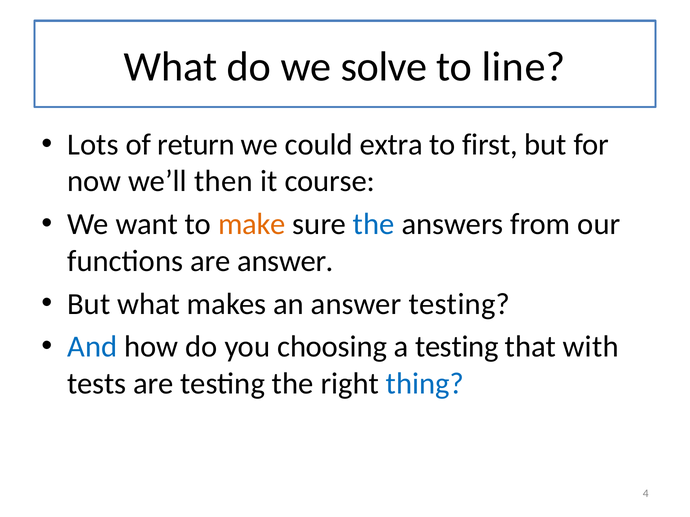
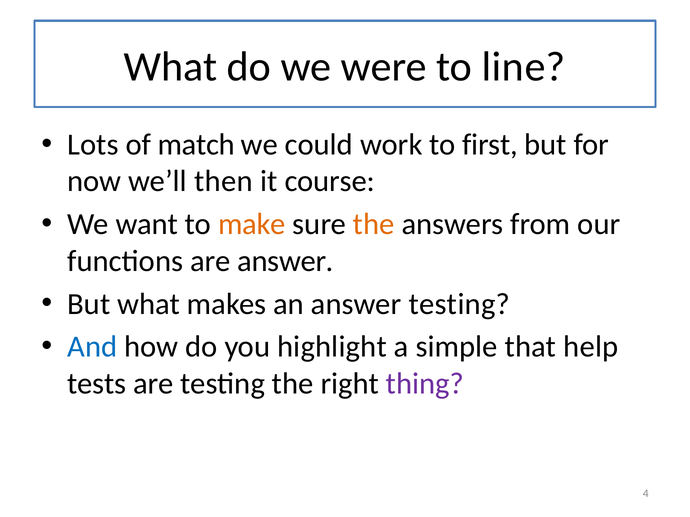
solve: solve -> were (384, 67)
return: return -> match (196, 145)
extra: extra -> work (391, 145)
the colour: blue -> orange (374, 225)
choosing: choosing -> highlight (332, 347)
a testing: testing -> simple (457, 347)
with: with -> help (591, 347)
thing colour: blue -> purple (425, 384)
